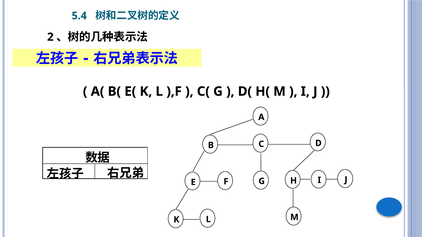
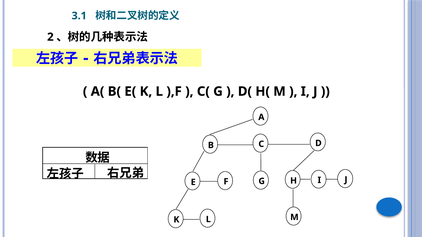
5.4: 5.4 -> 3.1 (79, 16)
